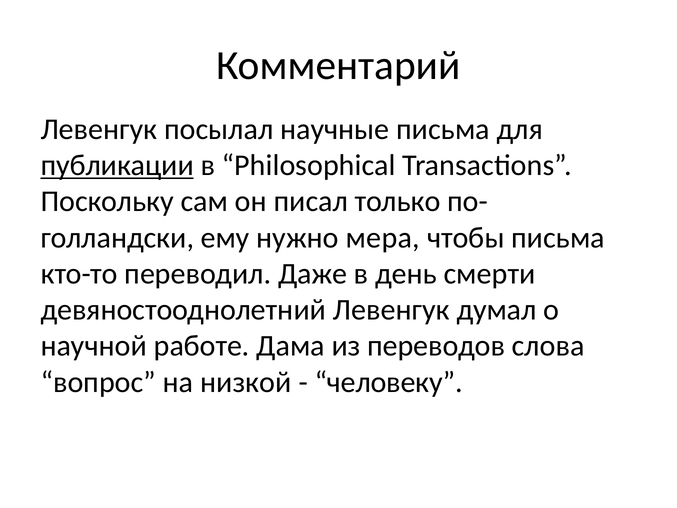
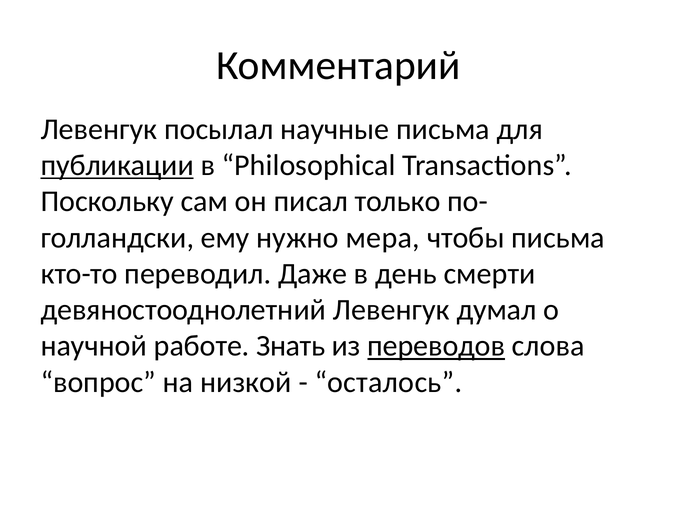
Дама: Дама -> Знать (291, 346)
переводов underline: none -> present (436, 346)
человеку: человеку -> осталось (388, 382)
